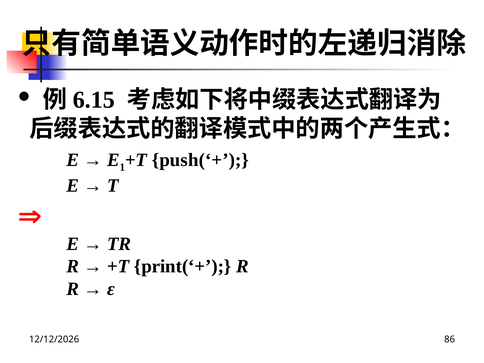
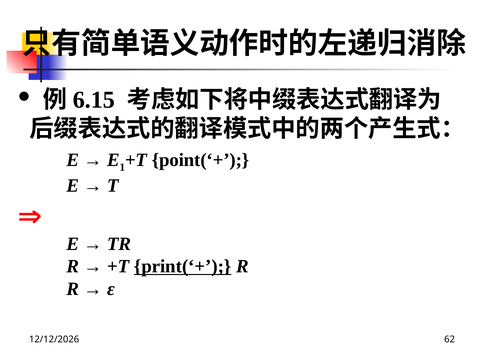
push(‘+: push(‘+ -> point(‘+ (201, 160)
print(‘+ underline: none -> present (183, 266)
86: 86 -> 62 (450, 339)
